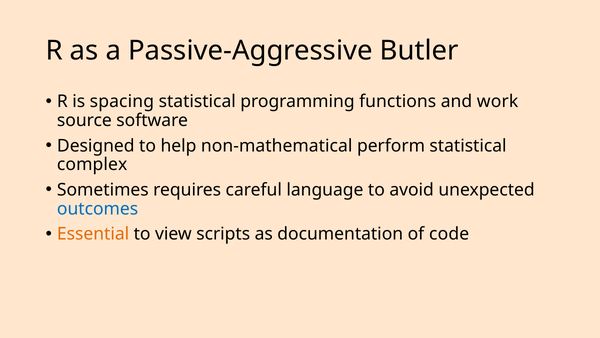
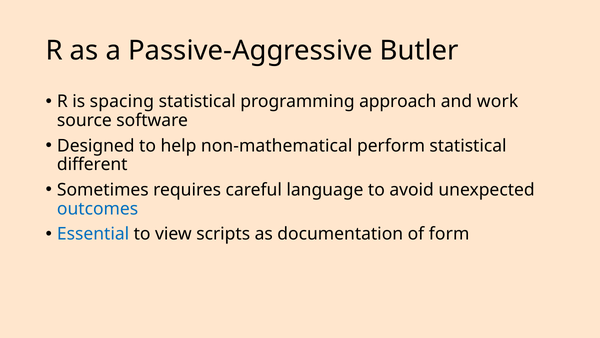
functions: functions -> approach (398, 101)
complex: complex -> different (92, 164)
Essential colour: orange -> blue (93, 234)
code: code -> form (449, 234)
